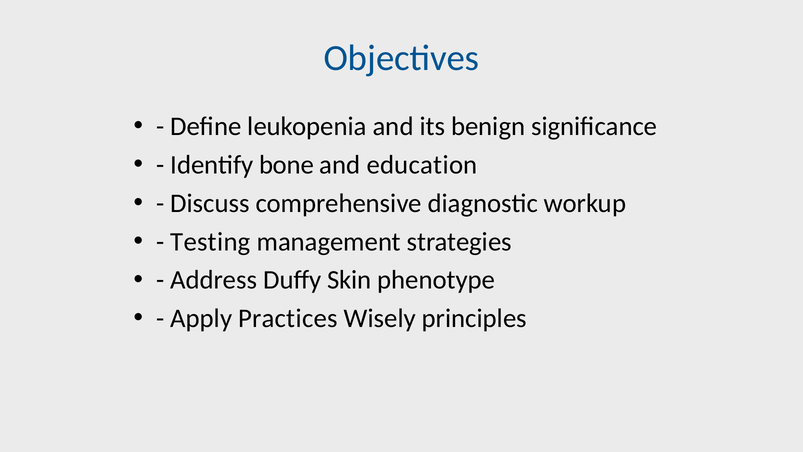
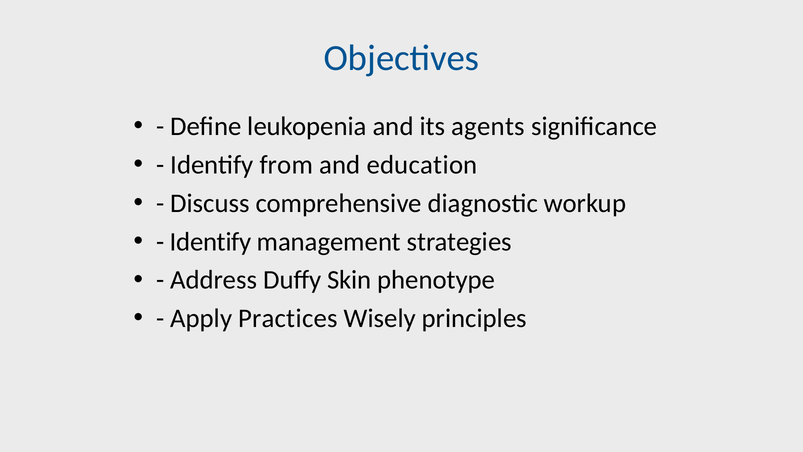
benign: benign -> agents (488, 126)
bone: bone -> from (286, 165)
Testing: Testing -> Identify (211, 242)
